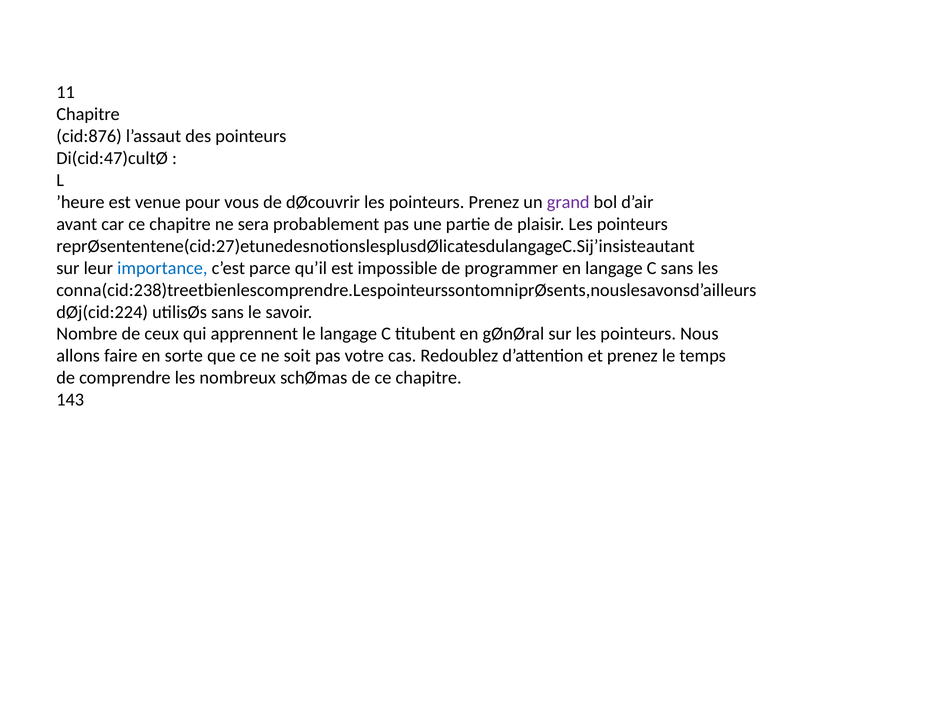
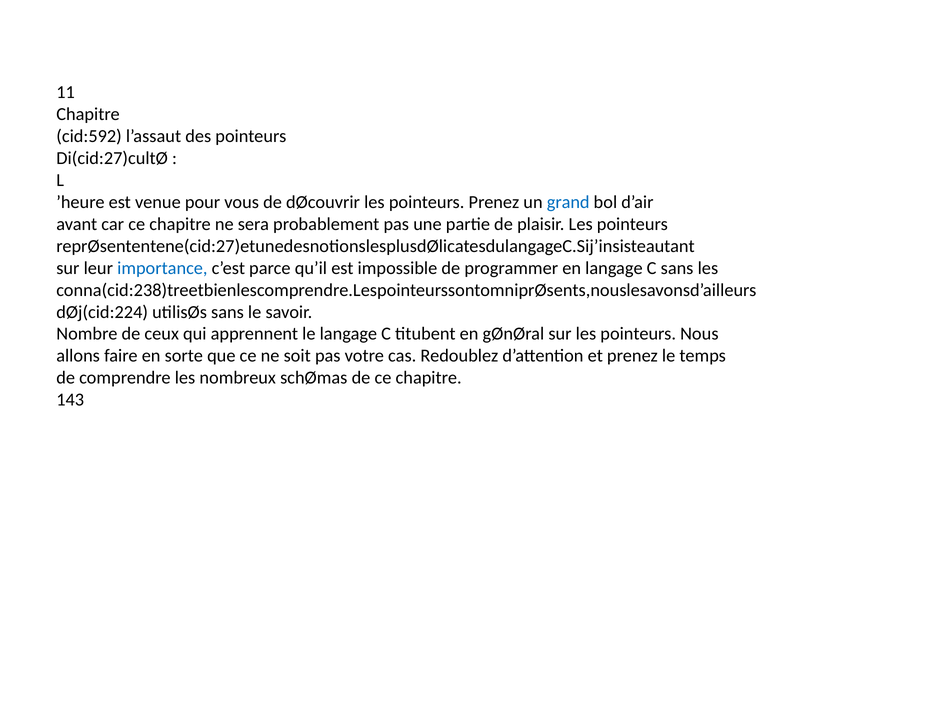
cid:876: cid:876 -> cid:592 (89, 136)
Di(cid:47)cultØ: Di(cid:47)cultØ -> Di(cid:27)cultØ (112, 158)
grand colour: purple -> blue (568, 202)
